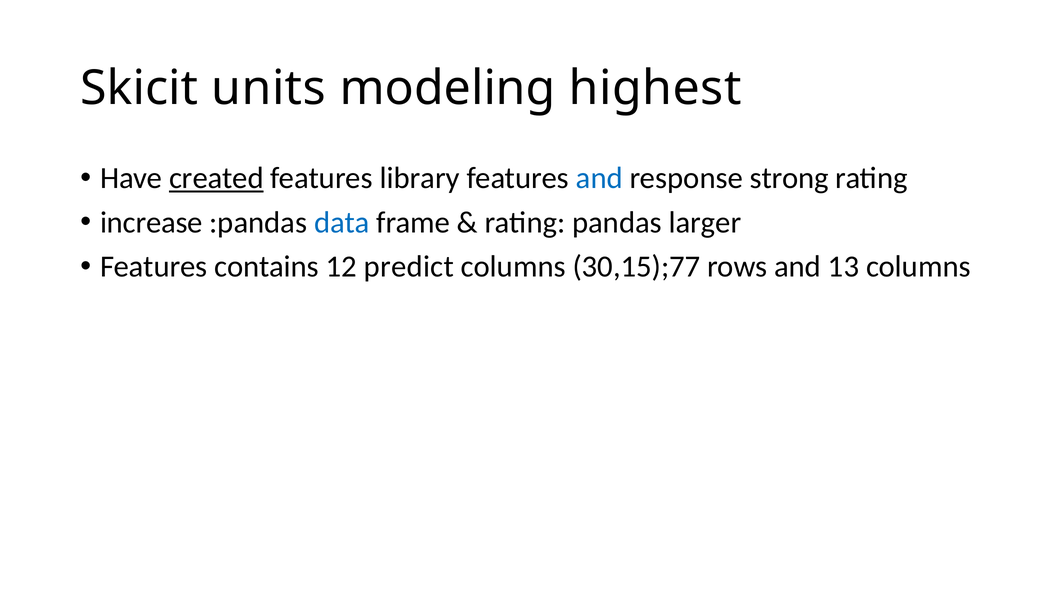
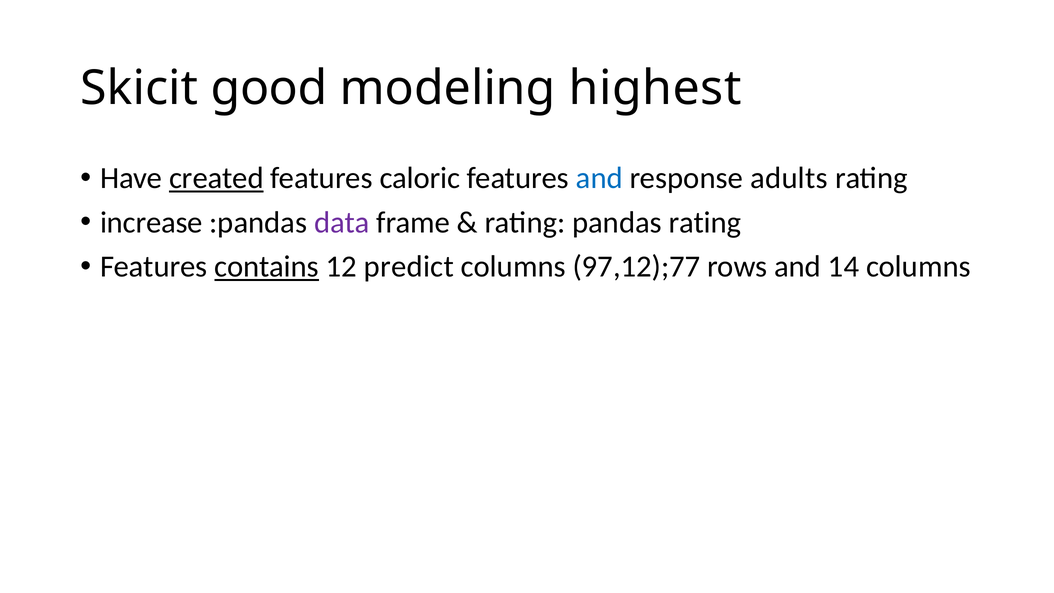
units: units -> good (269, 89)
library: library -> caloric (420, 178)
strong: strong -> adults (789, 178)
data colour: blue -> purple (342, 222)
pandas larger: larger -> rating (705, 222)
contains underline: none -> present (267, 267)
30,15);77: 30,15);77 -> 97,12);77 (637, 267)
13: 13 -> 14 (844, 267)
